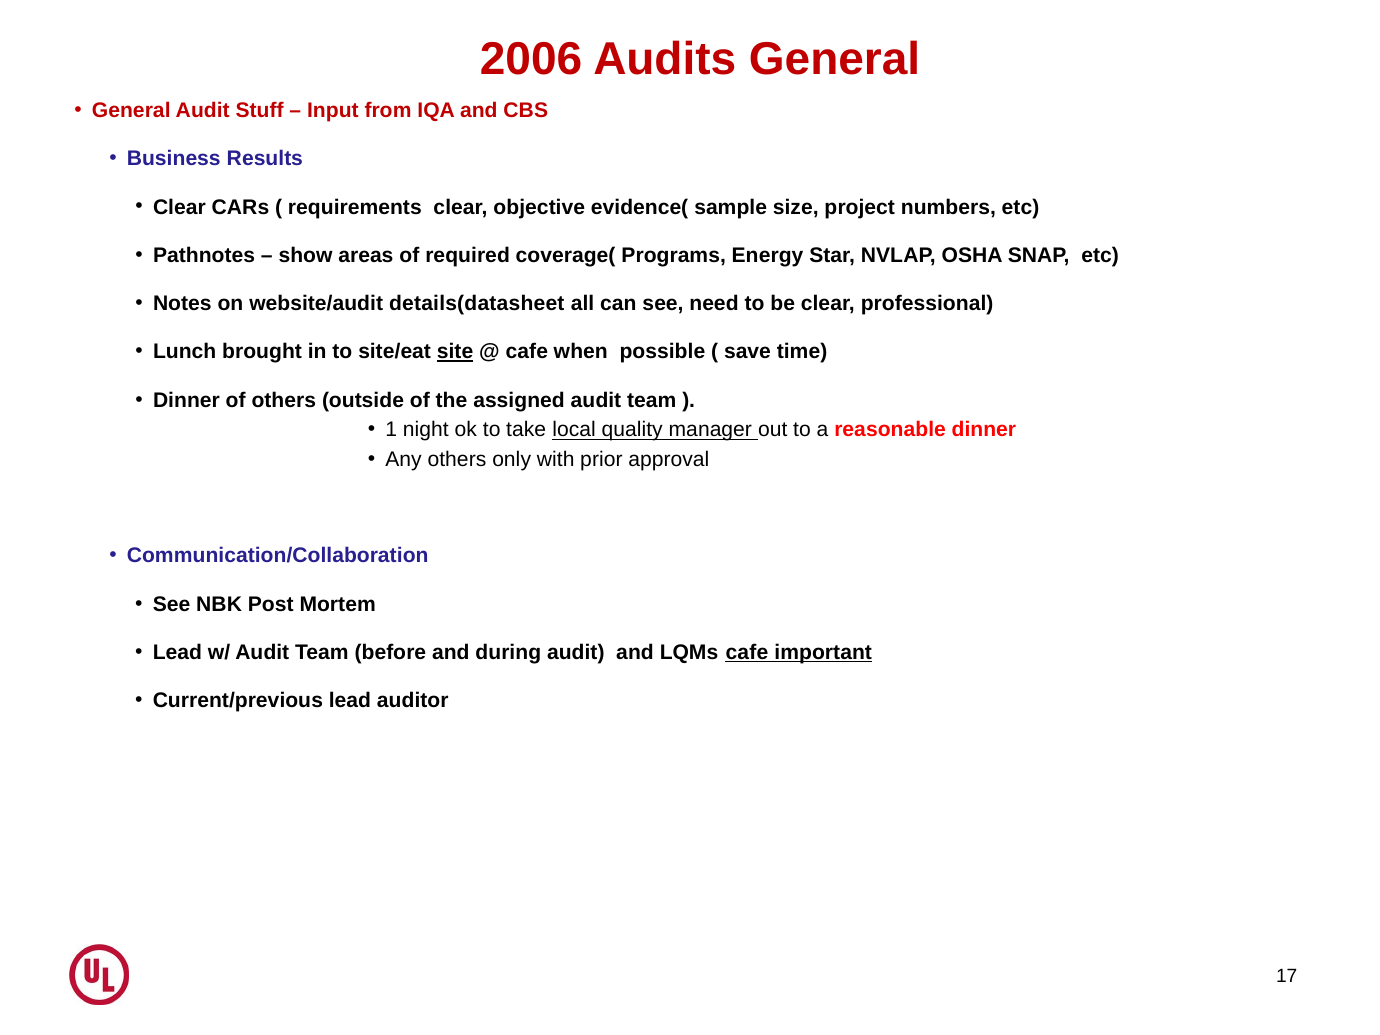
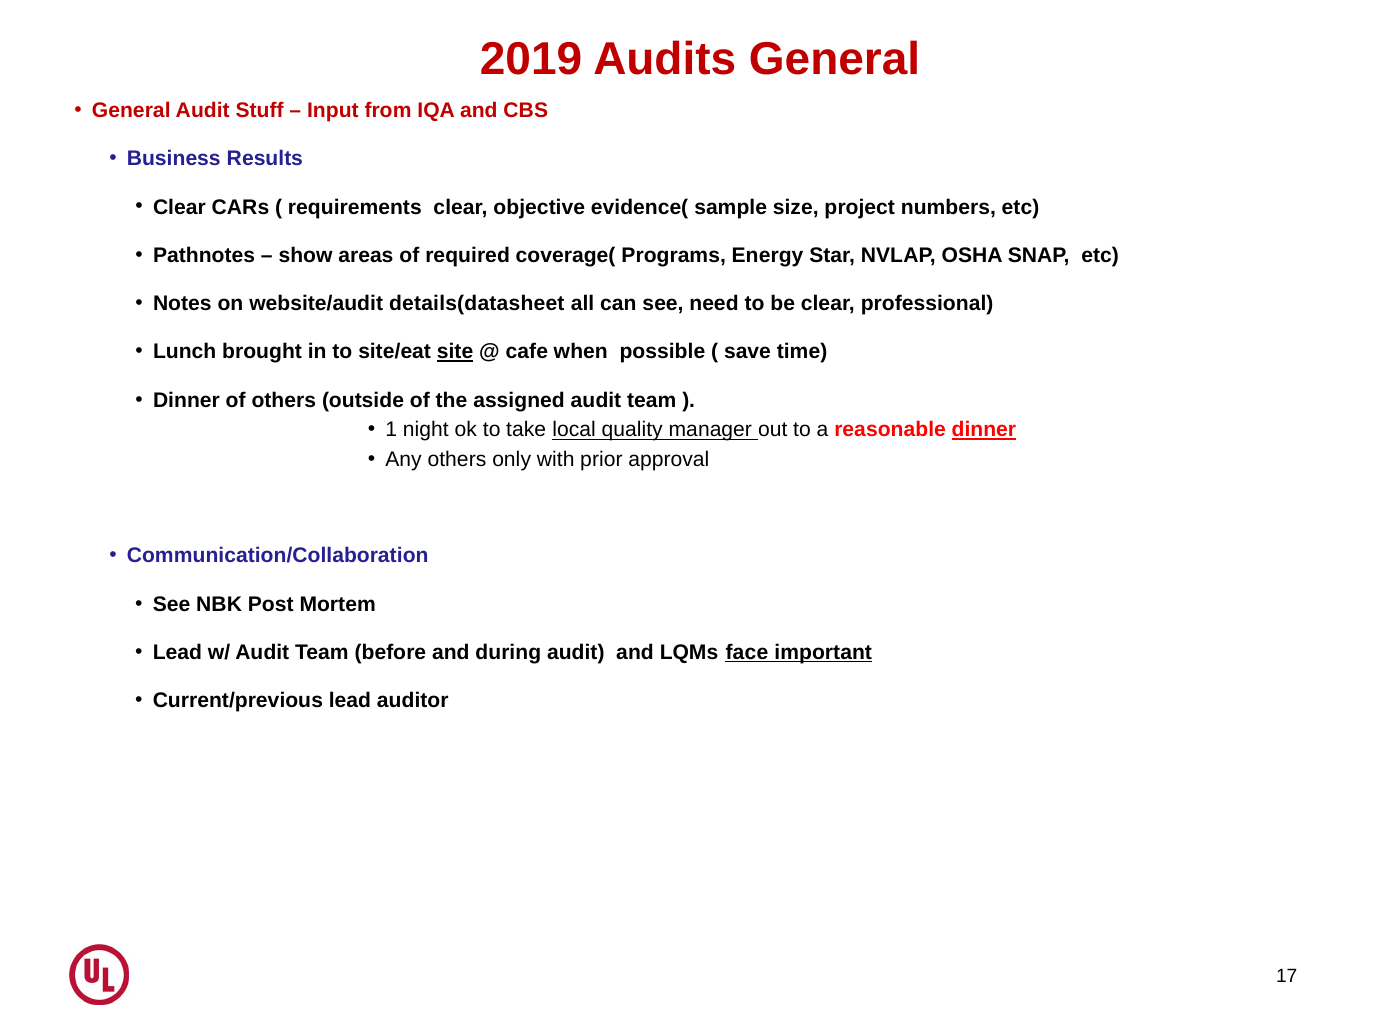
2006: 2006 -> 2019 (531, 59)
dinner underline: none -> present (984, 430)
LQMs cafe: cafe -> face (747, 653)
